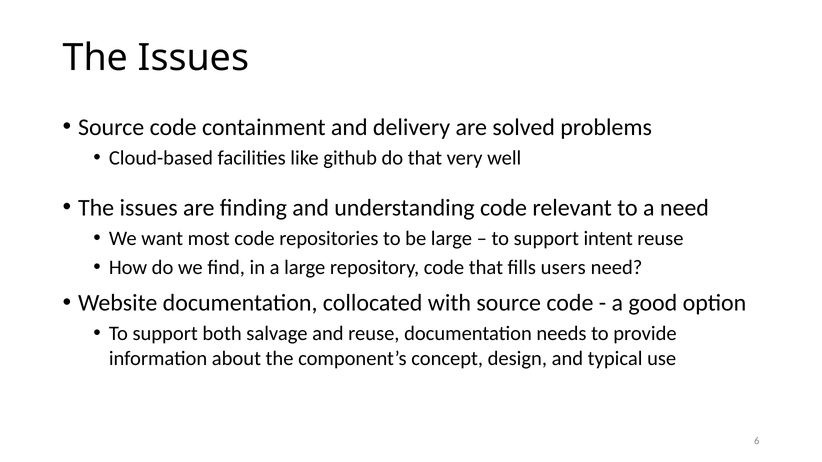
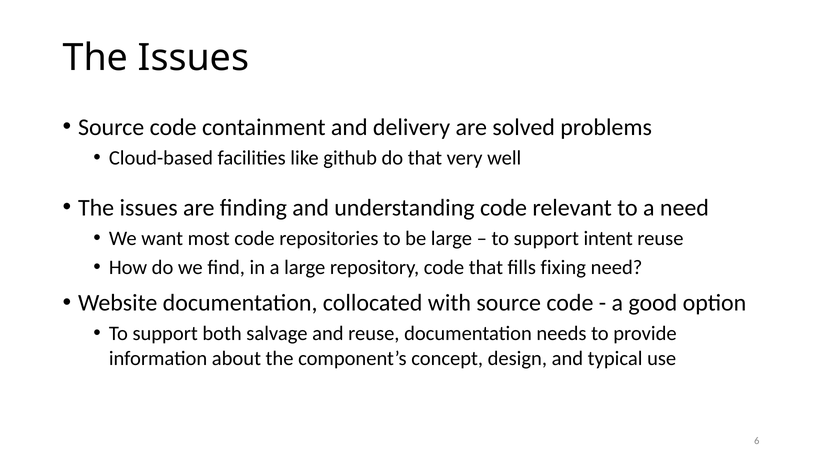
users: users -> fixing (563, 268)
